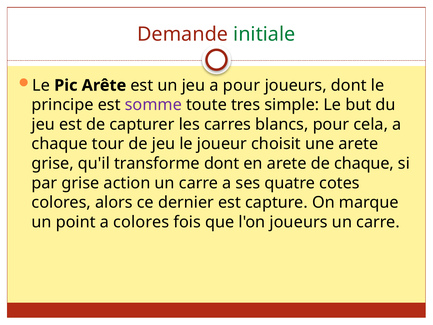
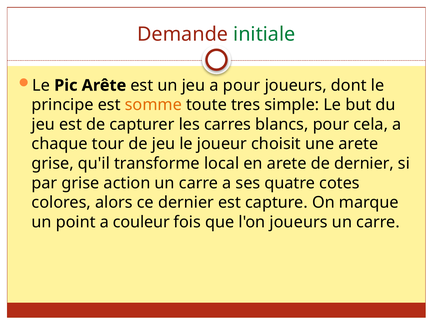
somme colour: purple -> orange (153, 105)
transforme dont: dont -> local (222, 163)
de chaque: chaque -> dernier (364, 163)
a colores: colores -> couleur (141, 222)
